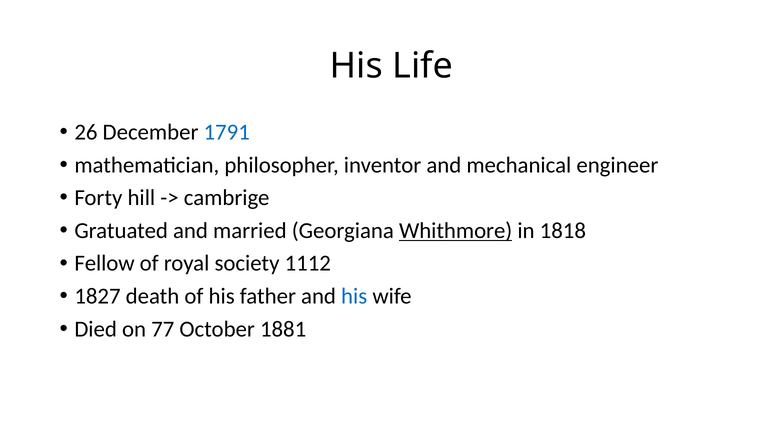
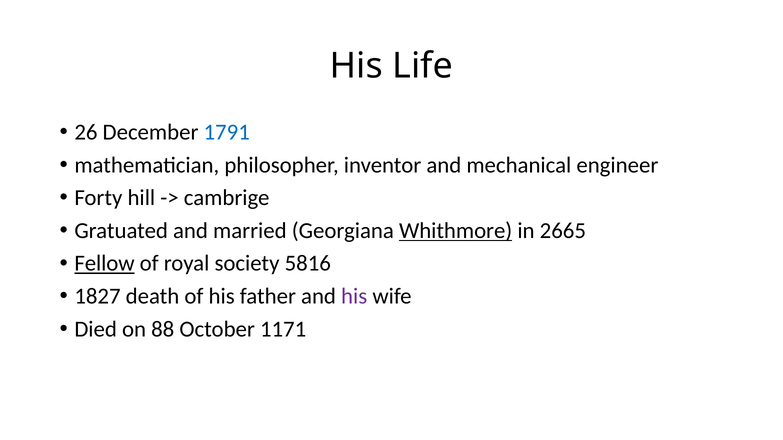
1818: 1818 -> 2665 (563, 231)
Fellow underline: none -> present (104, 264)
1112: 1112 -> 5816 (308, 264)
his colour: blue -> purple (354, 297)
77: 77 -> 88 (163, 329)
1881: 1881 -> 1171 (283, 329)
